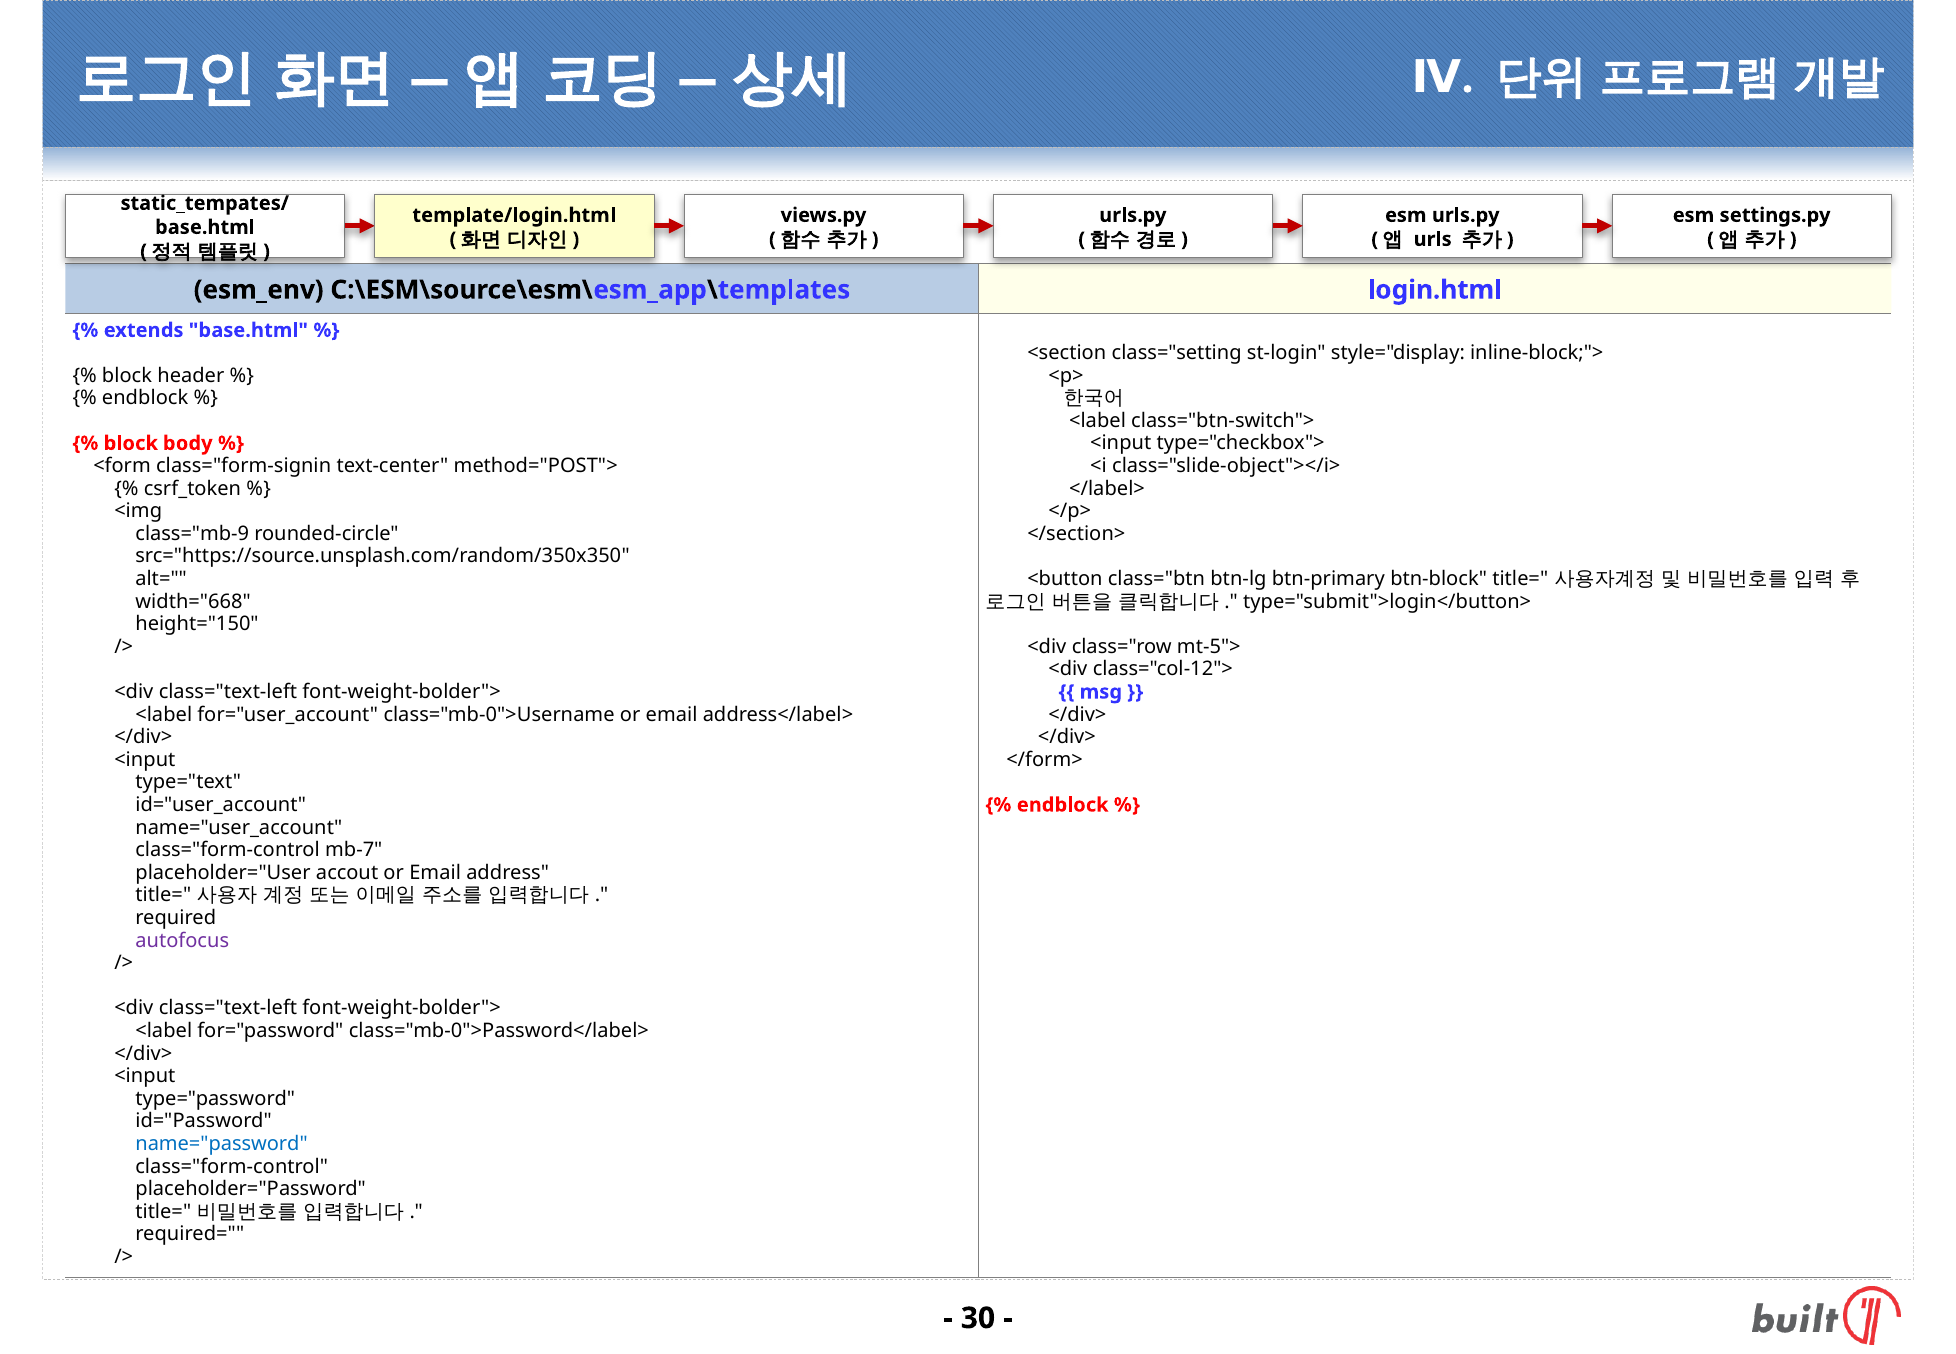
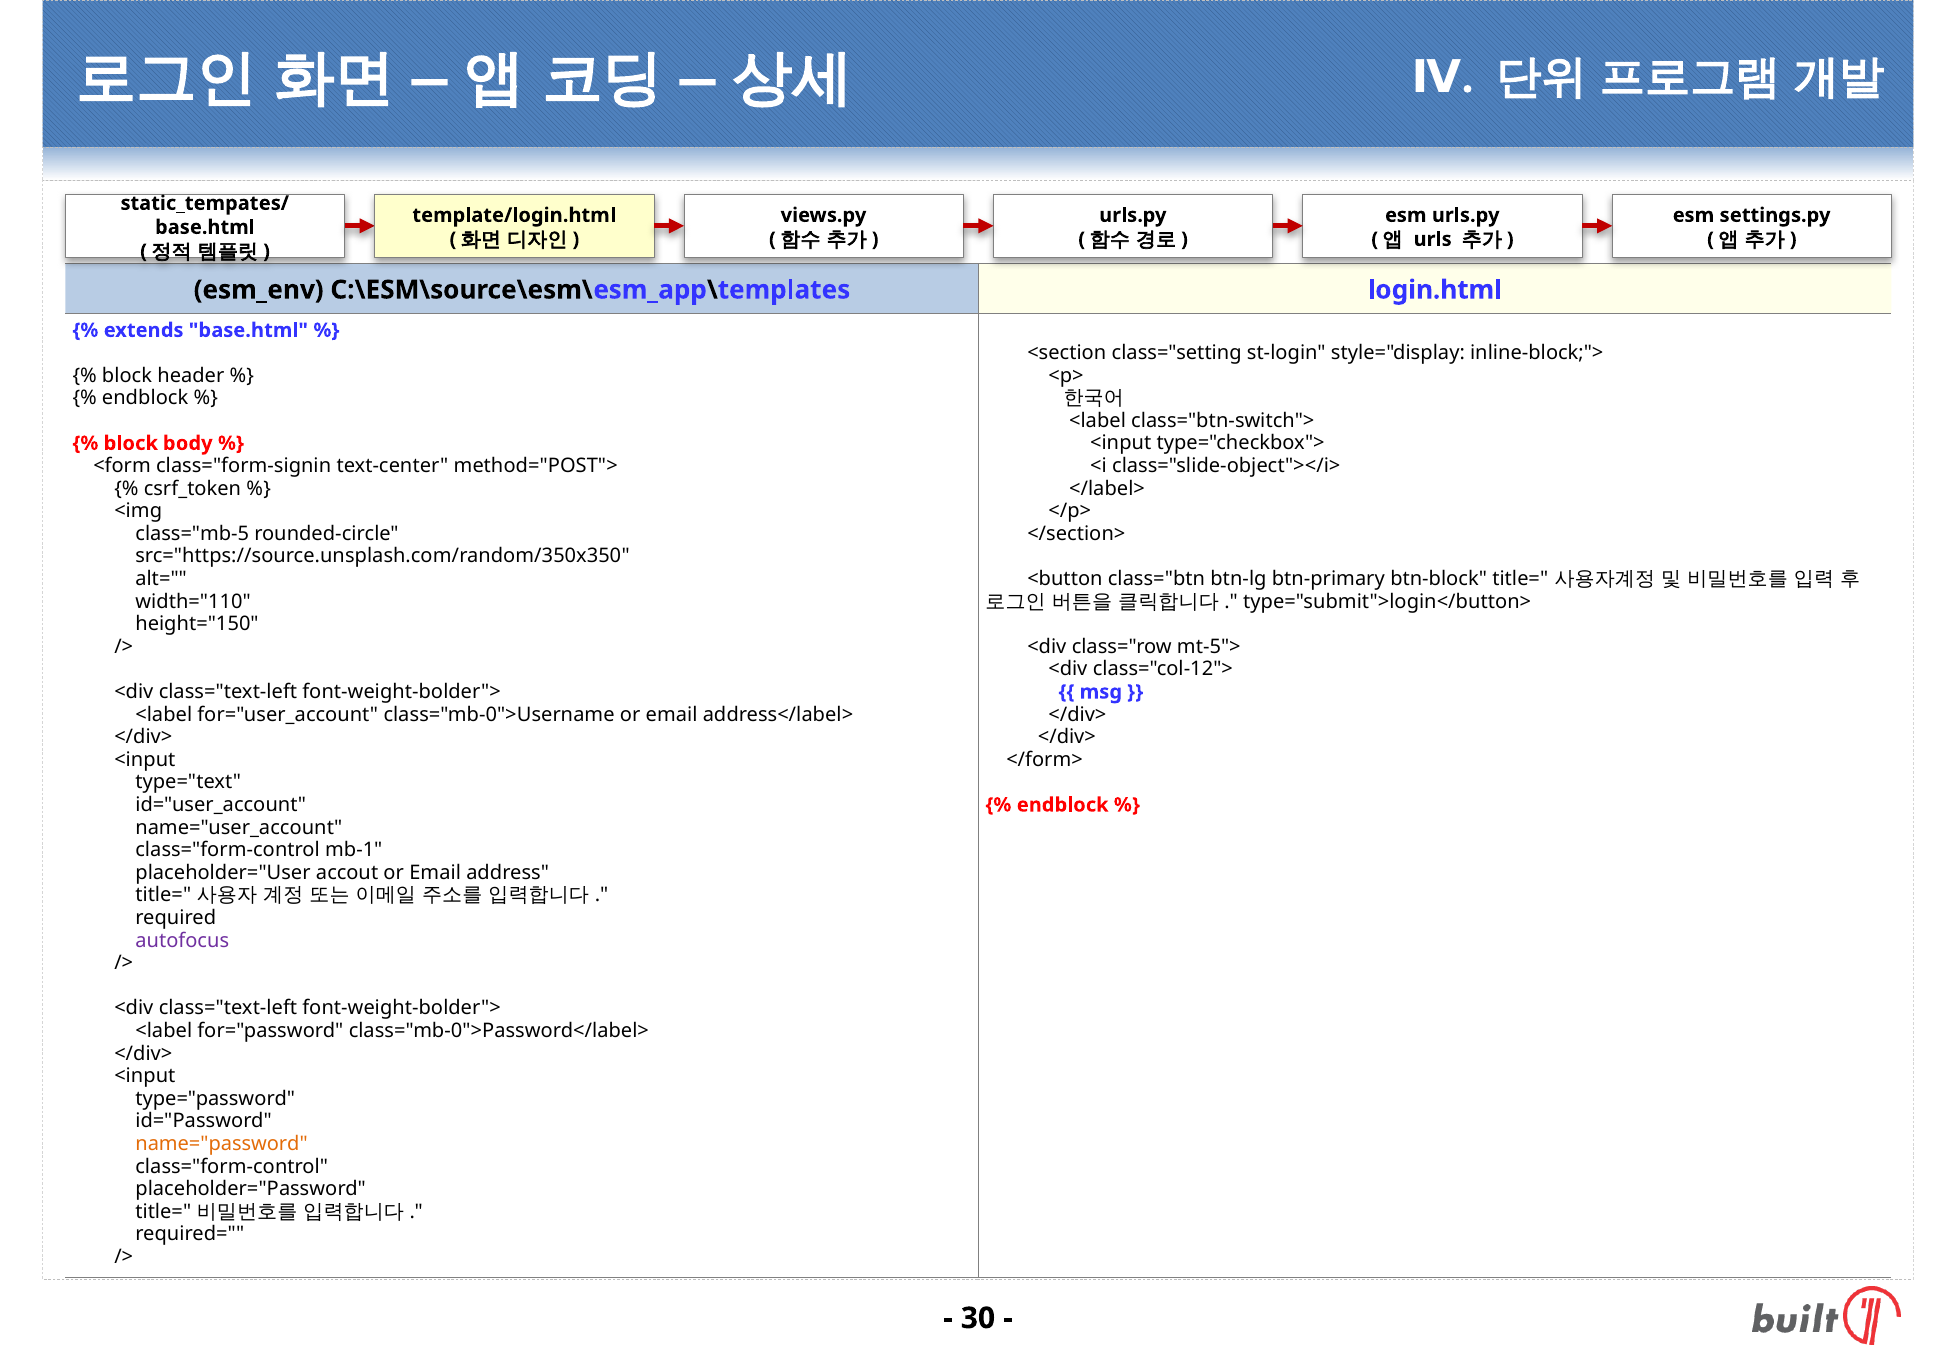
class="mb-9: class="mb-9 -> class="mb-5 (192, 534)
width="668: width="668 -> width="110 (193, 602)
mb-7: mb-7 -> mb-1 (354, 850)
name="password colour: blue -> orange (222, 1144)
